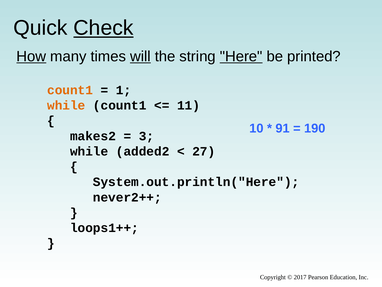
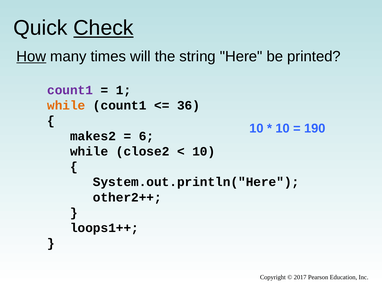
will underline: present -> none (140, 56)
Here underline: present -> none (241, 56)
count1 colour: orange -> purple (70, 90)
11: 11 -> 36 (189, 105)
91: 91 -> 10 (283, 128)
3: 3 -> 6 (146, 136)
added2: added2 -> close2 (143, 151)
27: 27 -> 10 (204, 151)
never2++: never2++ -> other2++ (127, 197)
